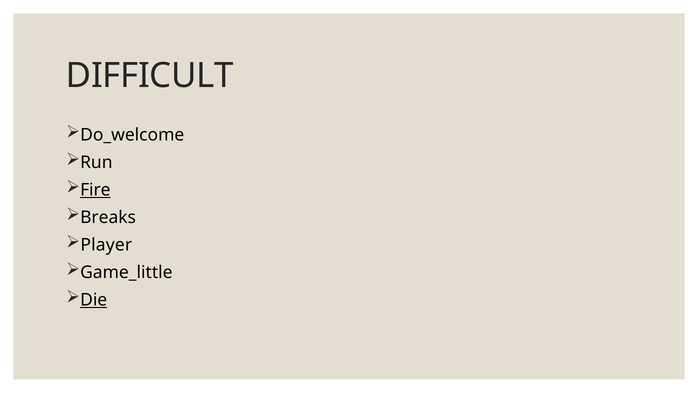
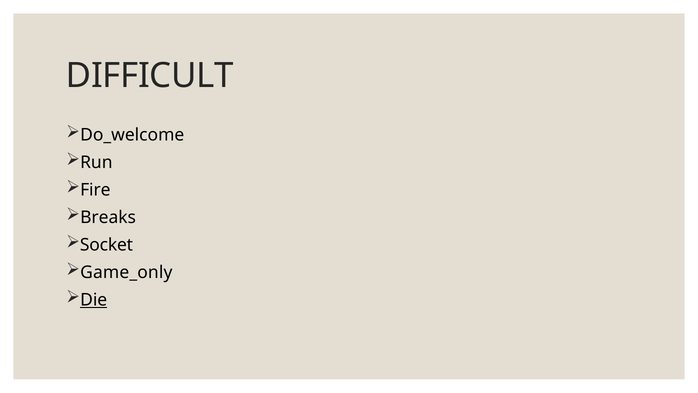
Fire underline: present -> none (95, 190)
Player: Player -> Socket (106, 245)
Game_little: Game_little -> Game_only (126, 272)
